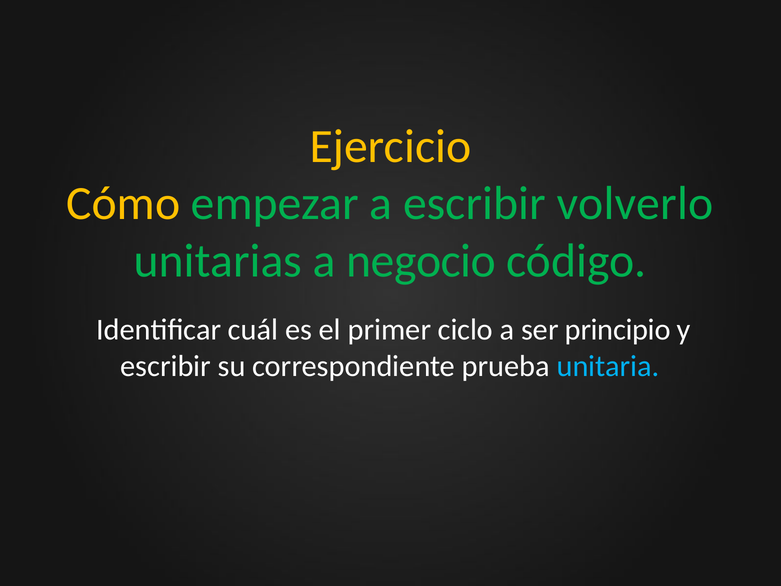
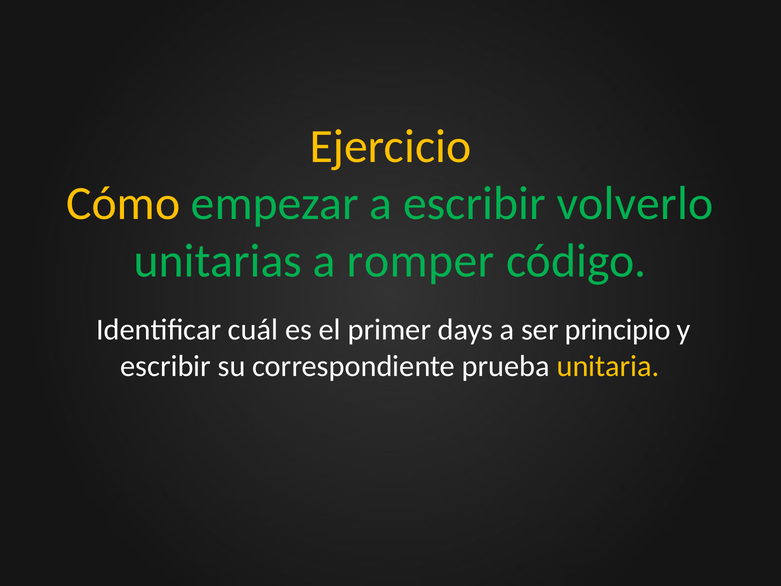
negocio: negocio -> romper (421, 261)
ciclo: ciclo -> days (466, 329)
unitaria colour: light blue -> yellow (608, 366)
